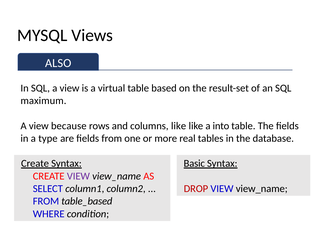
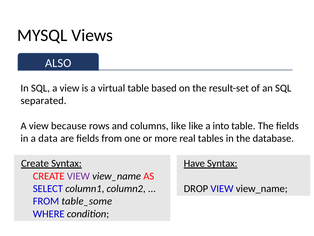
maximum: maximum -> separated (43, 101)
type: type -> data (48, 138)
Basic: Basic -> Have (194, 163)
DROP colour: red -> black (196, 188)
table_based: table_based -> table_some (87, 201)
